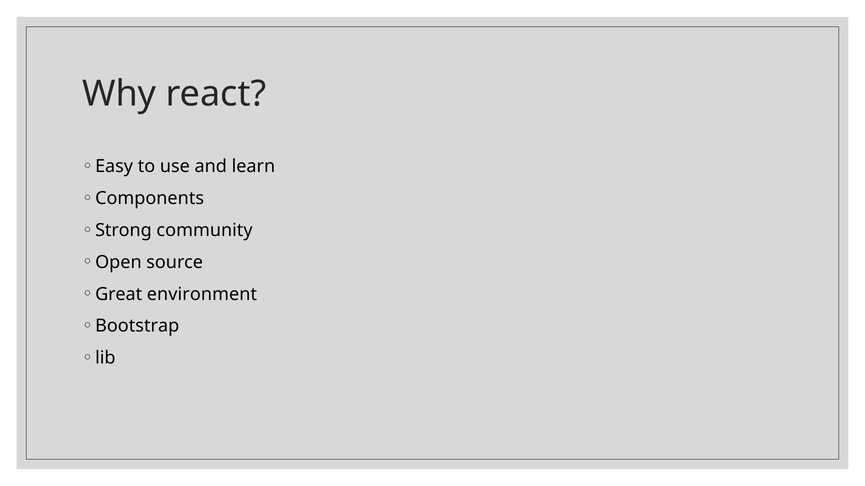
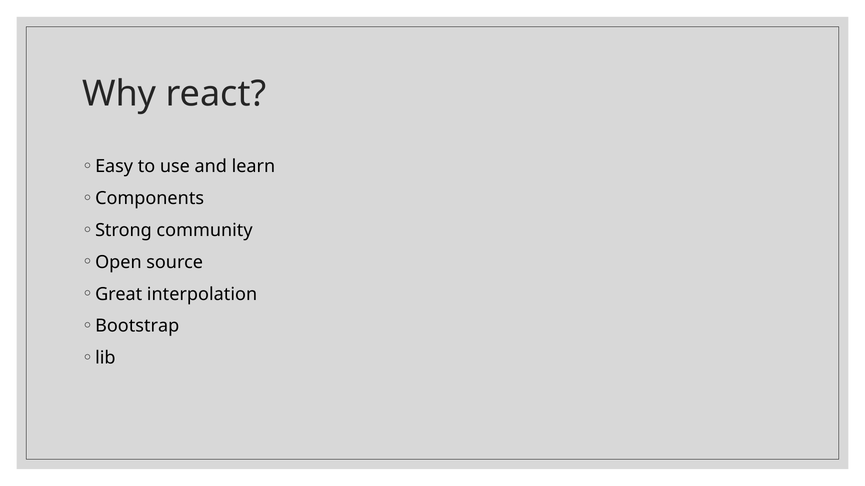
environment: environment -> interpolation (202, 294)
